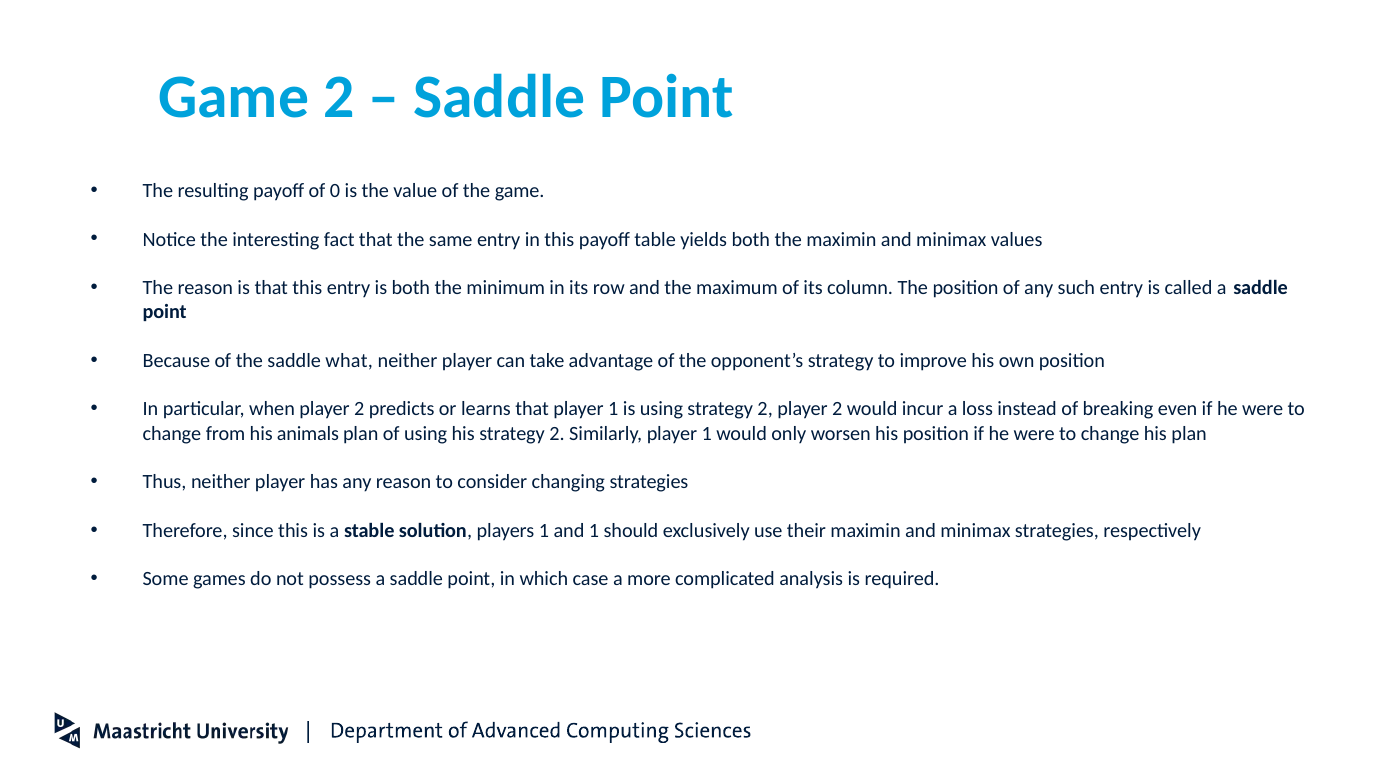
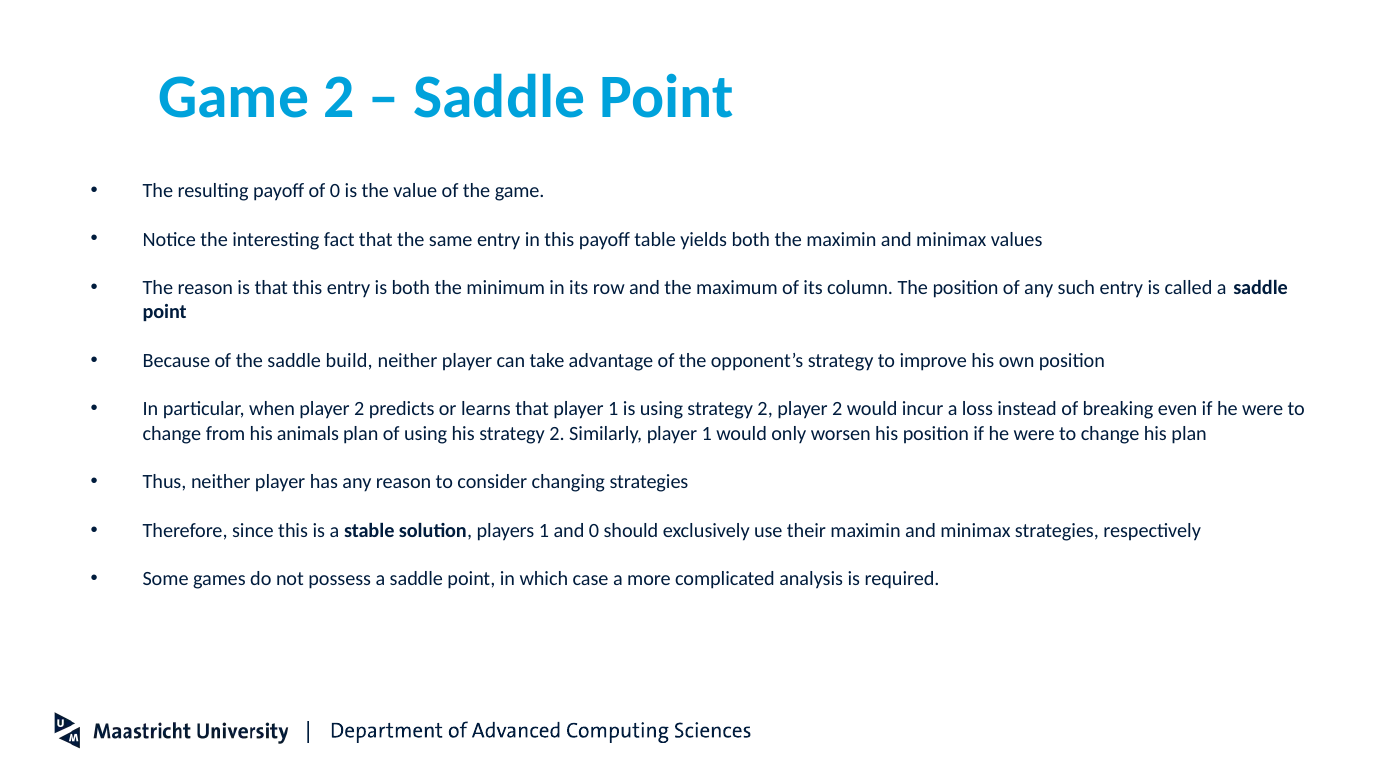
what: what -> build (349, 361)
and 1: 1 -> 0 (594, 531)
